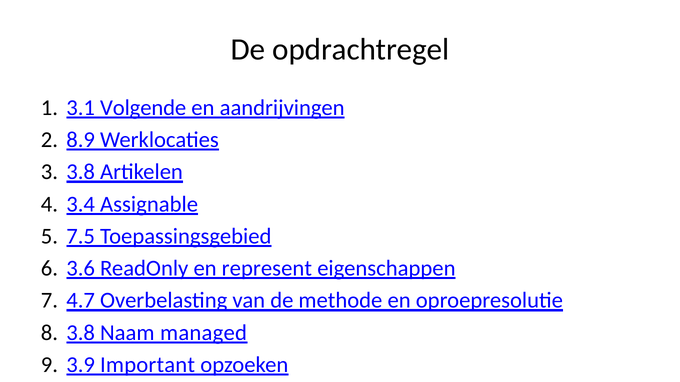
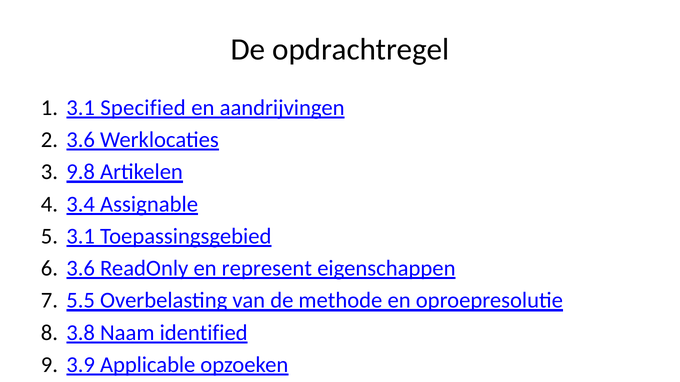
Volgende: Volgende -> Specified (143, 108)
8.9: 8.9 -> 3.6 (81, 140)
3.8: 3.8 -> 9.8 (81, 172)
7.5: 7.5 -> 3.1 (81, 237)
4.7: 4.7 -> 5.5 (81, 301)
managed: managed -> identified (204, 333)
Important: Important -> Applicable (148, 365)
